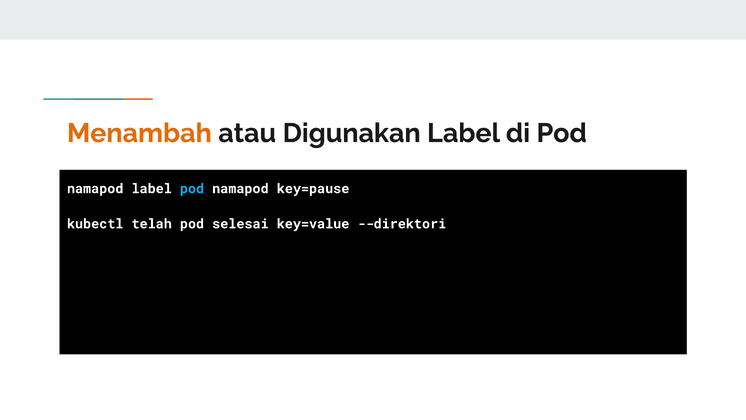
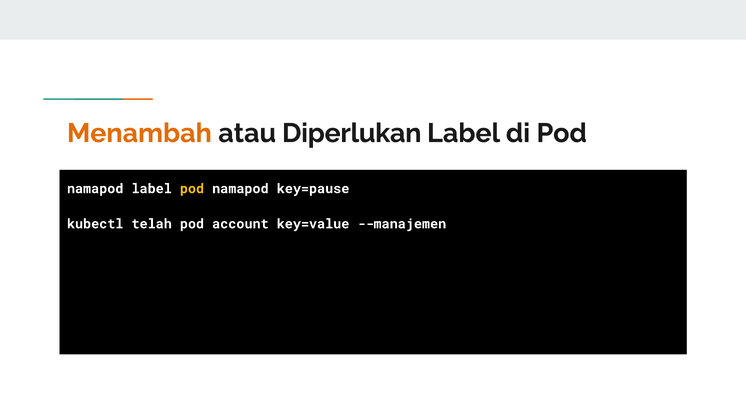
Digunakan: Digunakan -> Diperlukan (352, 133)
pod colour: light blue -> yellow (192, 189)
selesai: selesai -> account (240, 224)
--direktori: --direktori -> --manajemen (402, 224)
